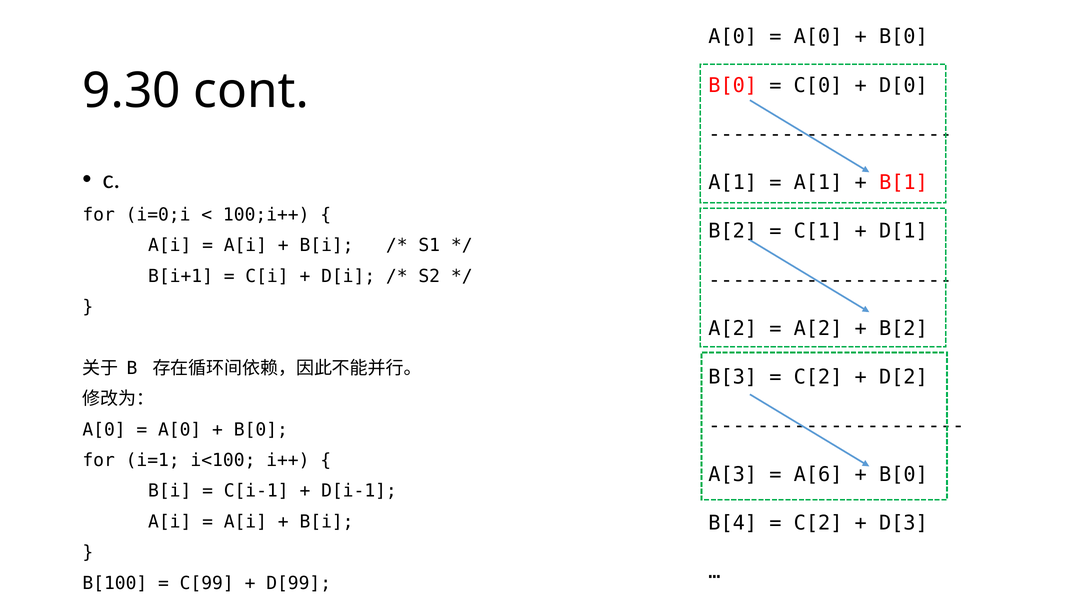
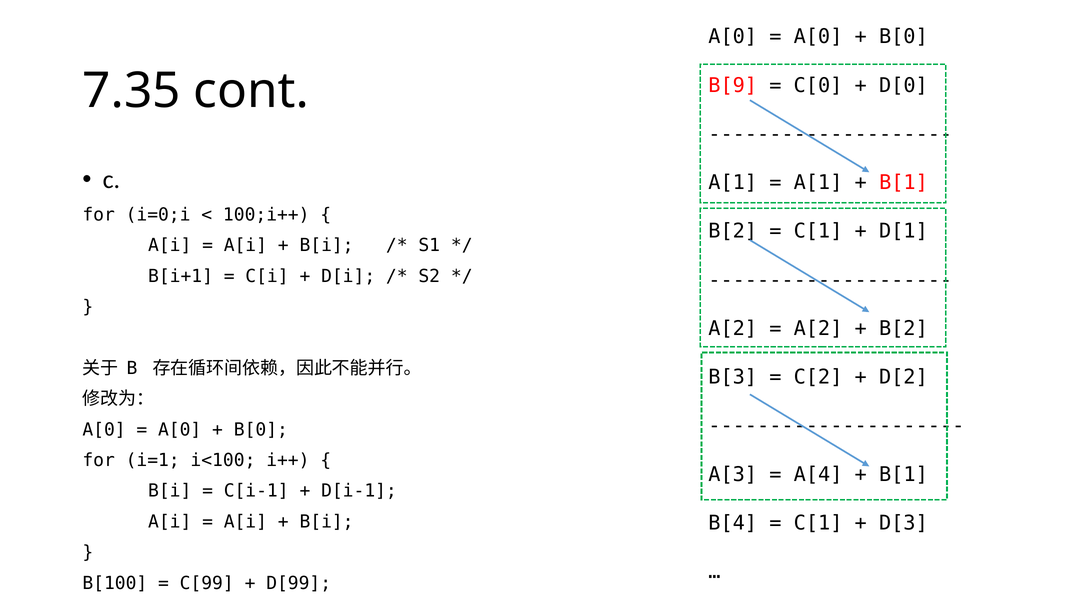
B[0: B[0 -> B[9 (733, 85)
9.30: 9.30 -> 7.35 (132, 91)
A[6: A[6 -> A[4 (818, 474)
B[0: B[0 -> B[1 (903, 474)
C[2: C[2 -> C[1 (818, 523)
